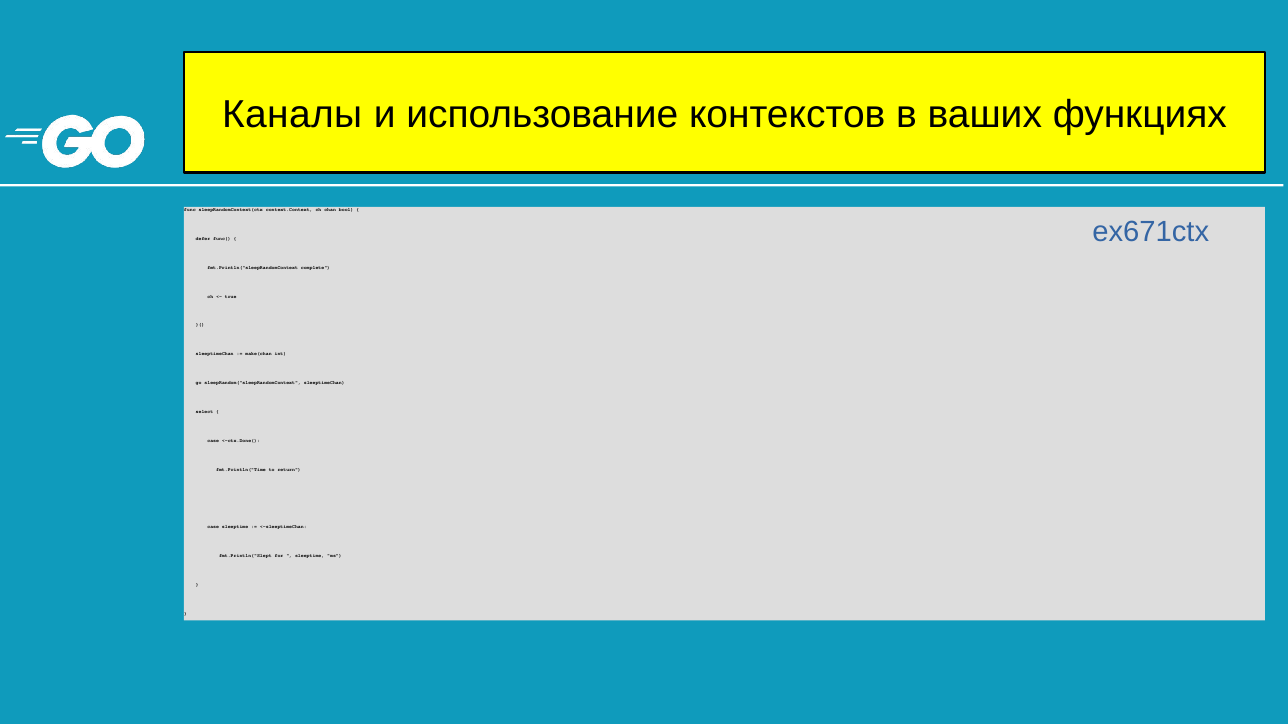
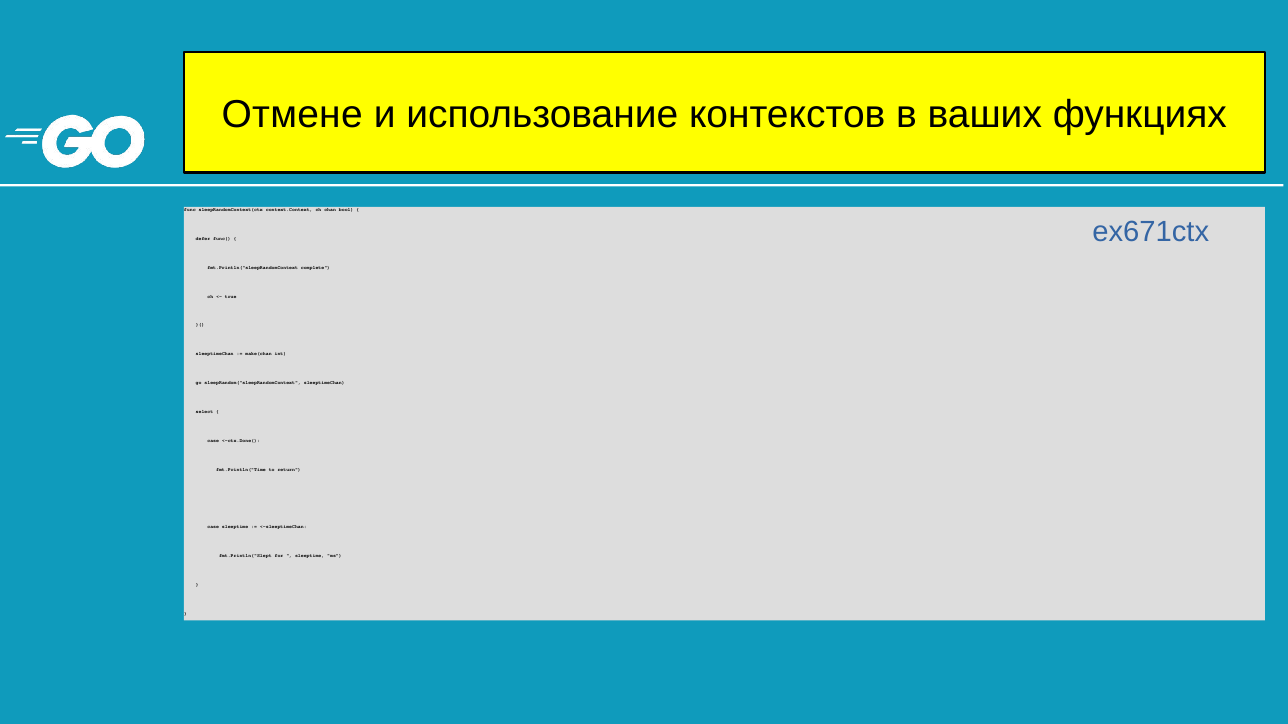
Каналы: Каналы -> Отмене (292, 115)
